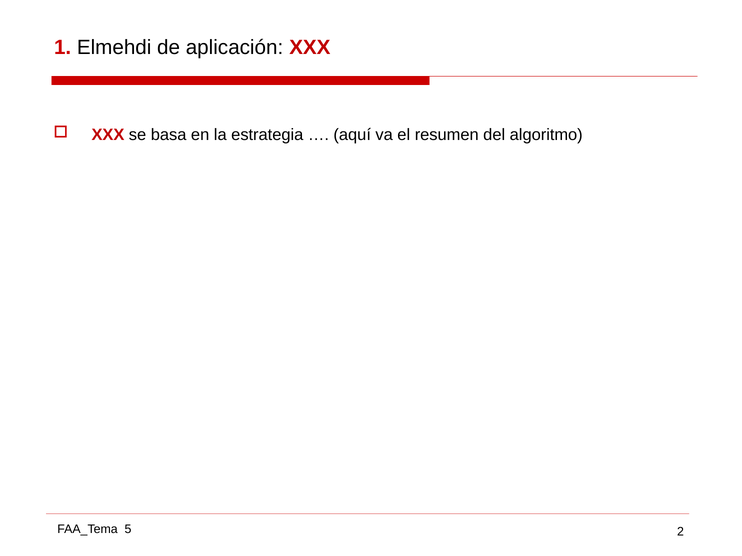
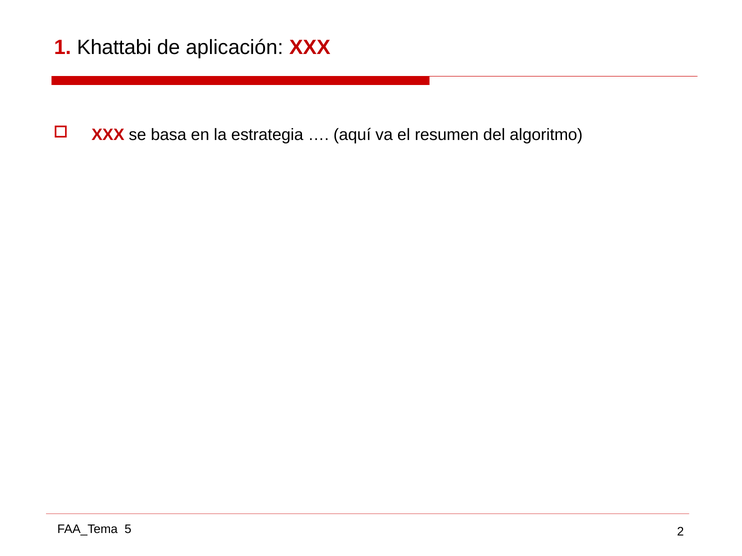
Elmehdi: Elmehdi -> Khattabi (114, 48)
